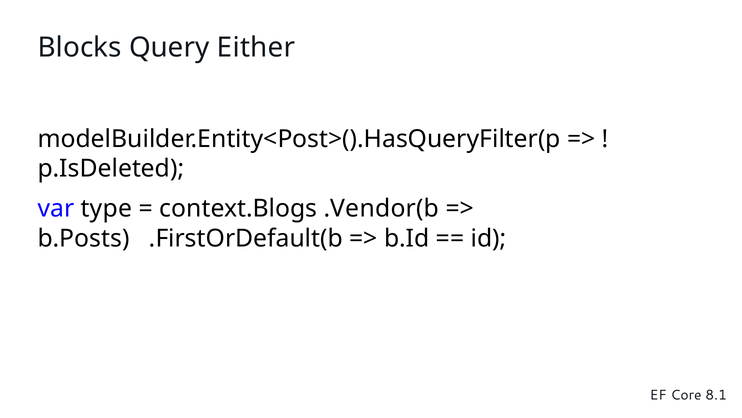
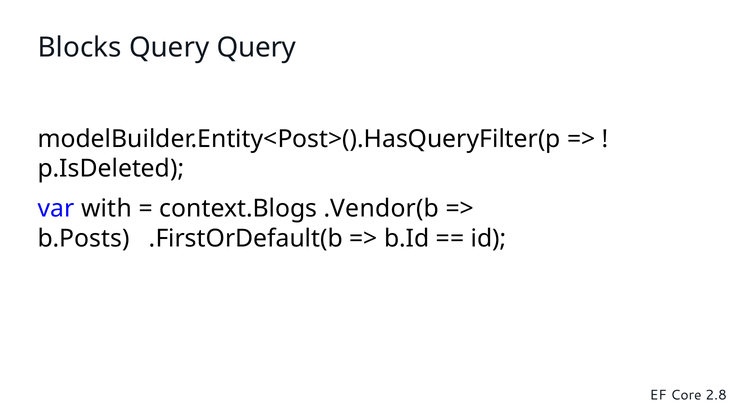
Query Either: Either -> Query (256, 48)
type: type -> with (106, 208)
8.1: 8.1 -> 2.8 (716, 395)
